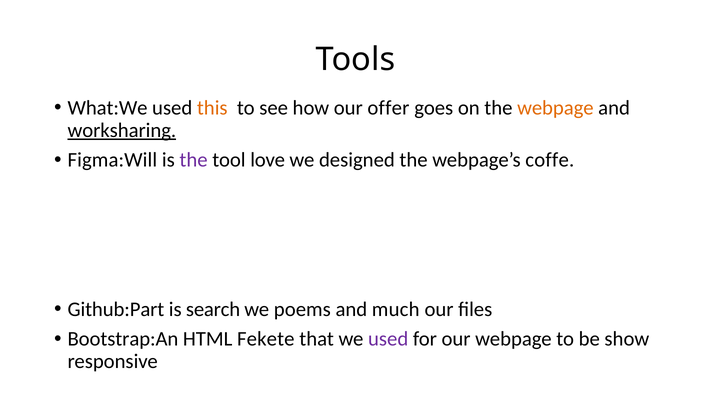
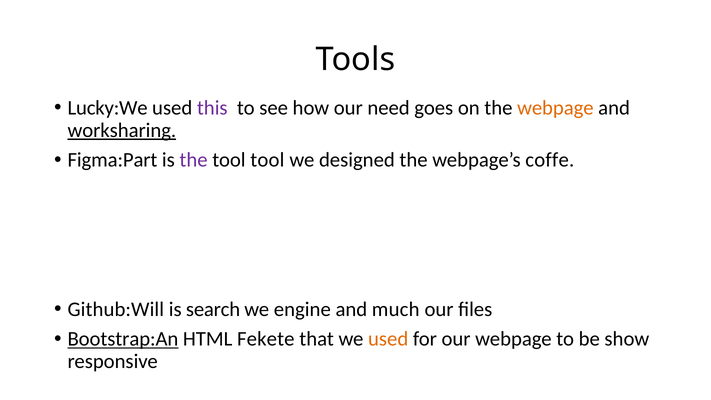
What:We: What:We -> Lucky:We (108, 108)
this colour: orange -> purple (212, 108)
offer: offer -> need (389, 108)
Figma:Will: Figma:Will -> Figma:Part (112, 160)
tool love: love -> tool (267, 160)
Github:Part: Github:Part -> Github:Will (116, 309)
poems: poems -> engine (302, 309)
Bootstrap:An underline: none -> present (123, 339)
used colour: purple -> orange (388, 339)
